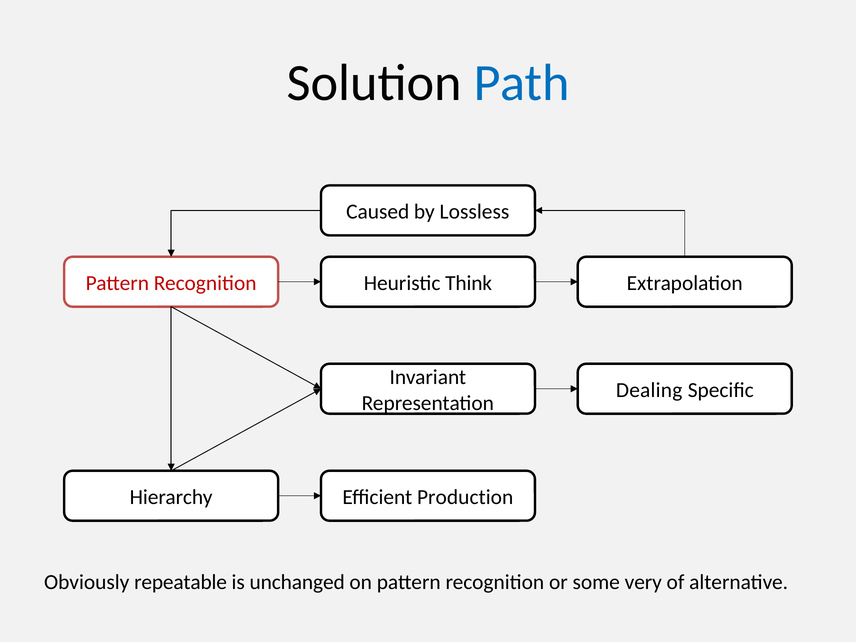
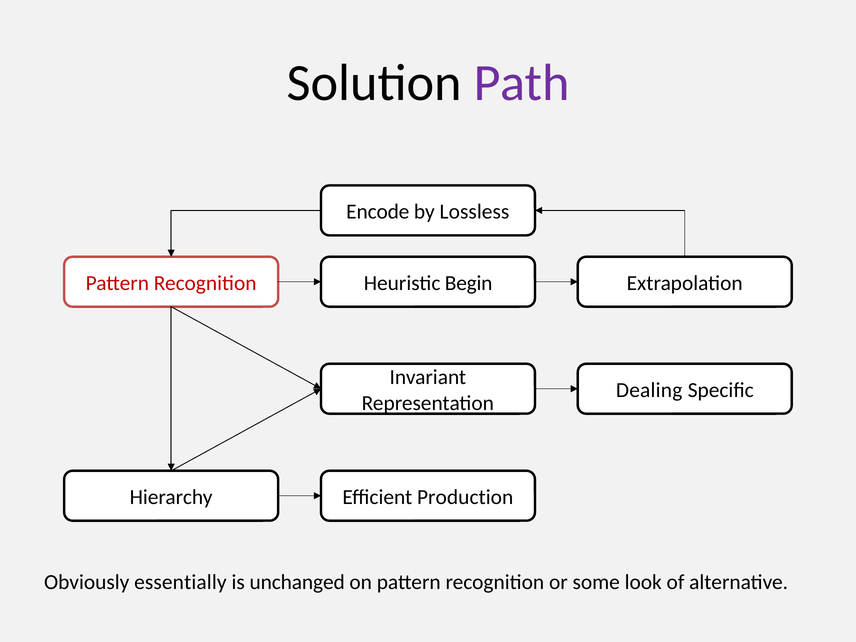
Path colour: blue -> purple (522, 83)
Caused: Caused -> Encode (378, 212)
Think: Think -> Begin (469, 283)
repeatable: repeatable -> essentially (180, 582)
very: very -> look (643, 582)
